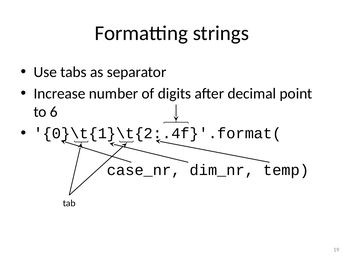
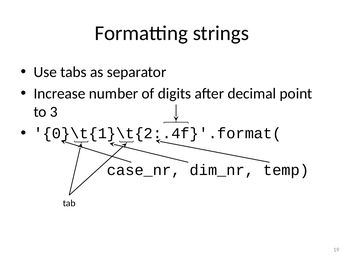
6: 6 -> 3 (54, 112)
